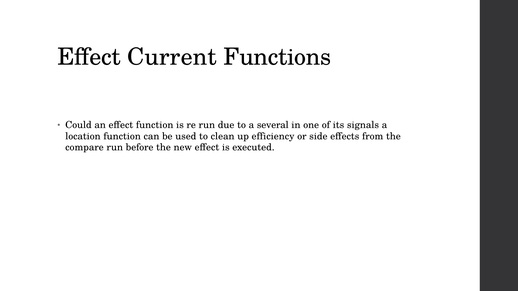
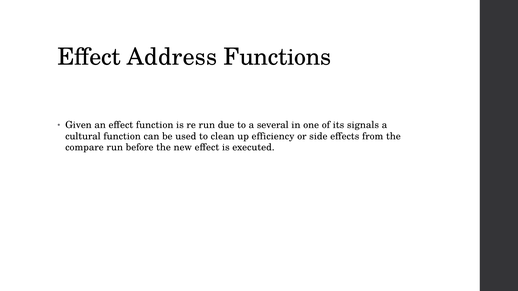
Current: Current -> Address (172, 57)
Could: Could -> Given (78, 125)
location: location -> cultural (83, 136)
